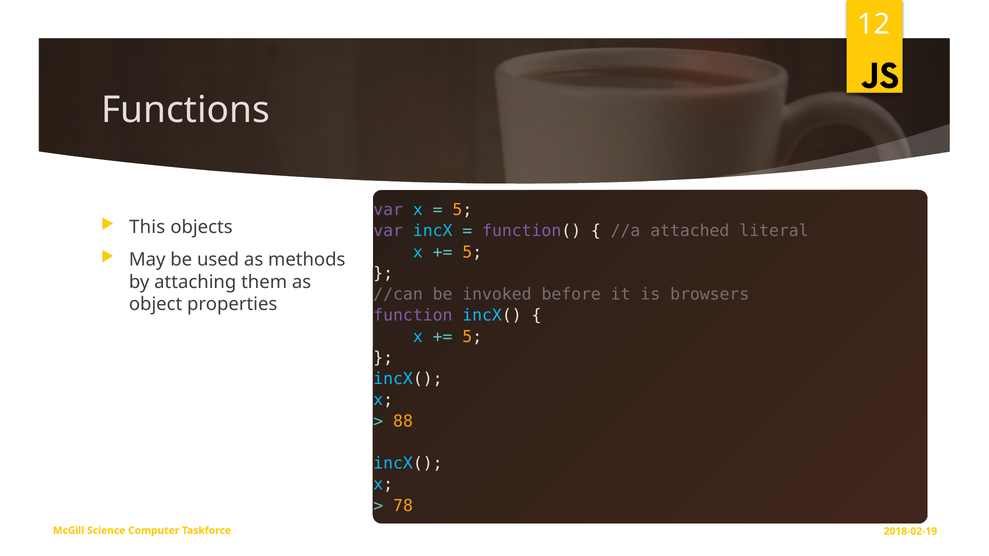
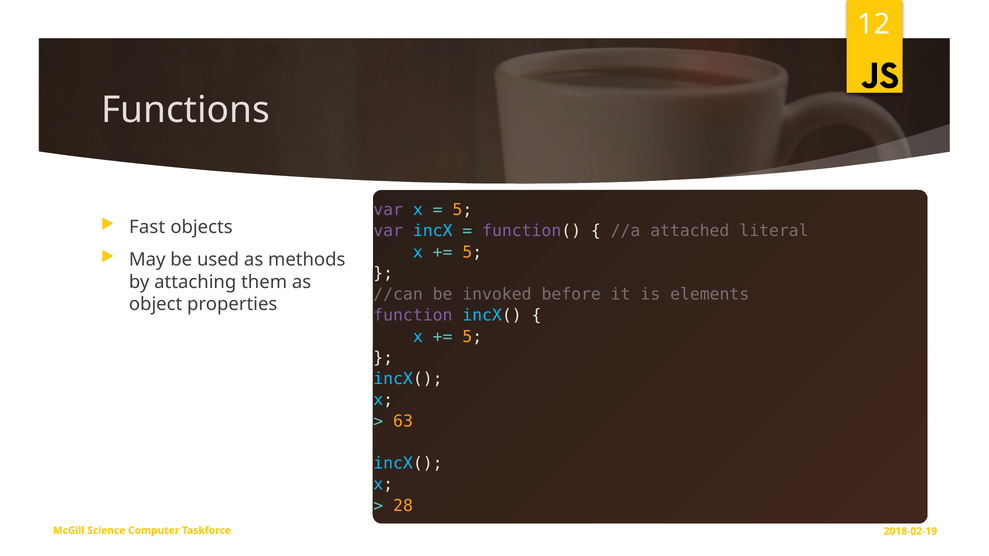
This: This -> Fast (147, 227)
browsers: browsers -> elements (710, 295)
88: 88 -> 63 (403, 421)
78: 78 -> 28 (403, 506)
